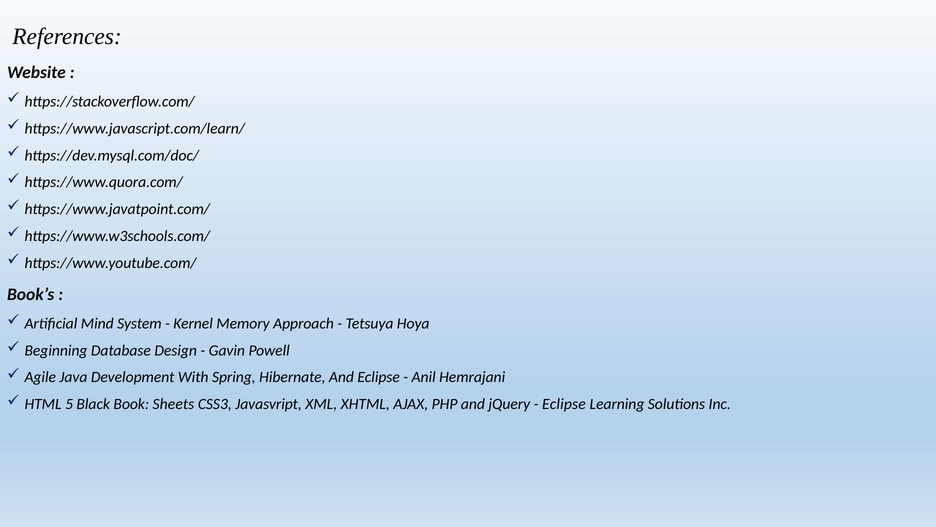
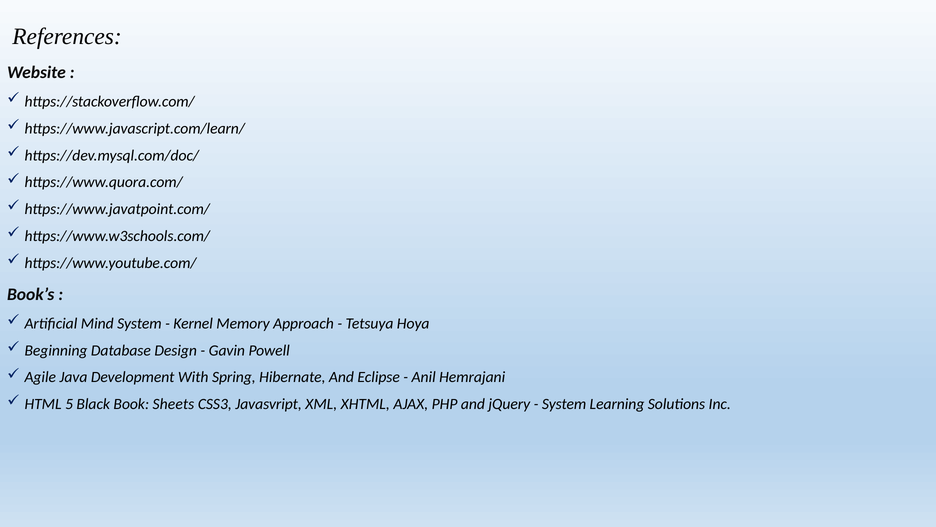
Eclipse: Eclipse -> System (564, 404)
